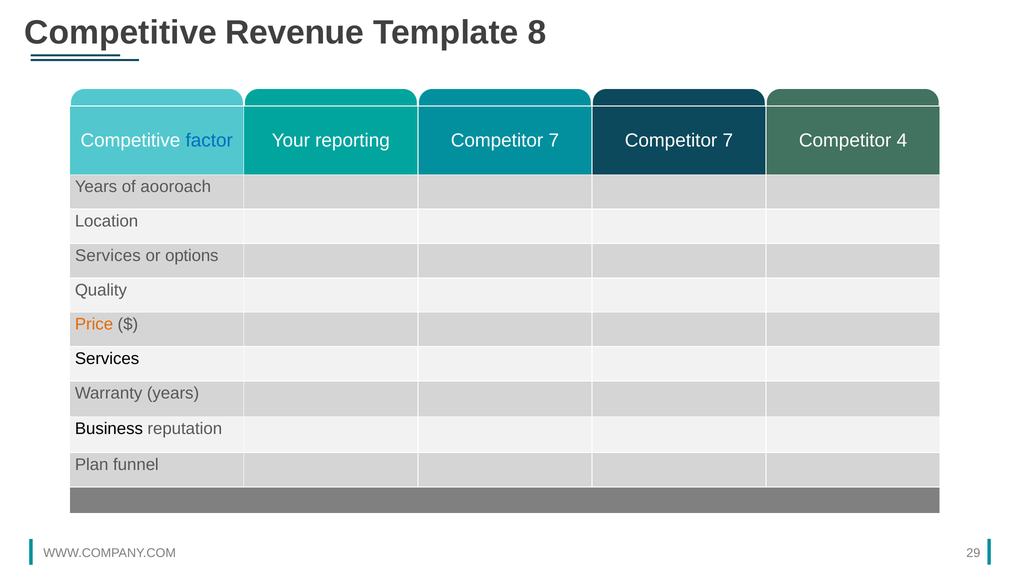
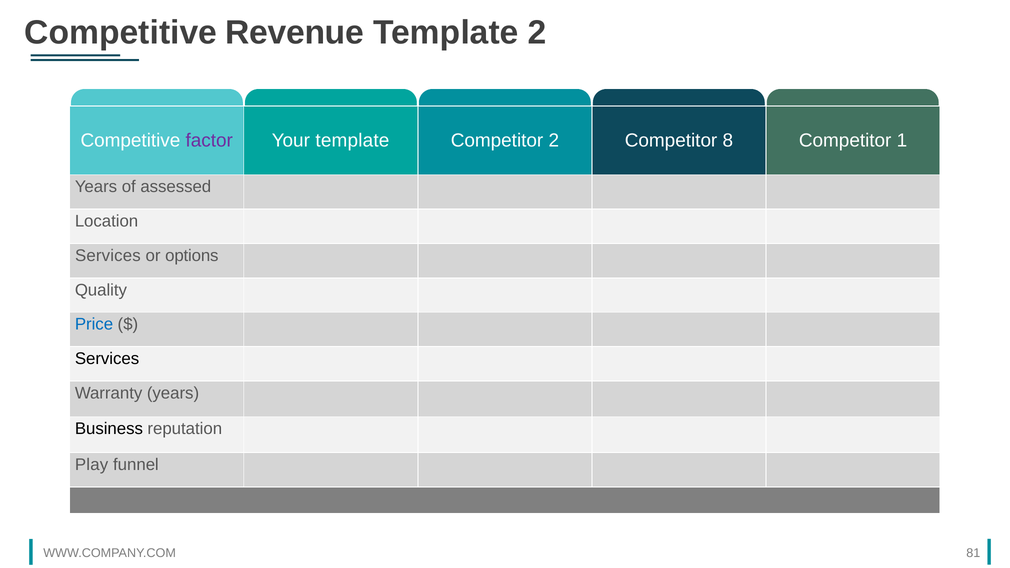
Template 8: 8 -> 2 (537, 32)
factor colour: blue -> purple (209, 141)
Your reporting: reporting -> template (352, 141)
7: 7 -> 2 (554, 141)
7: 7 -> 8 (728, 141)
4: 4 -> 1 (902, 141)
aooroach: aooroach -> assessed (176, 187)
Price colour: orange -> blue (94, 324)
Plan: Plan -> Play (92, 465)
29: 29 -> 81 (973, 553)
